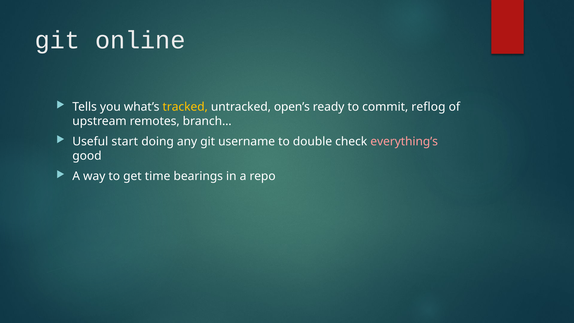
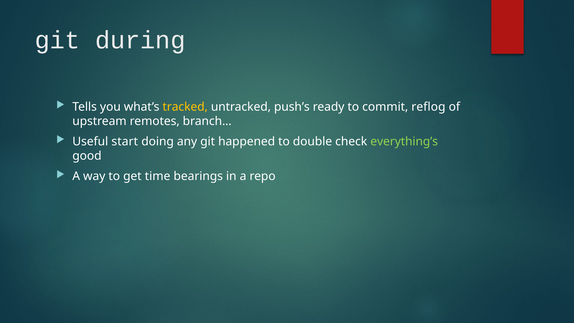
online: online -> during (140, 40)
open’s: open’s -> push’s (292, 107)
username: username -> happened (247, 142)
everything’s colour: pink -> light green (404, 142)
